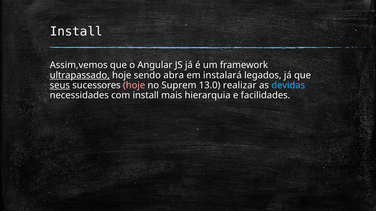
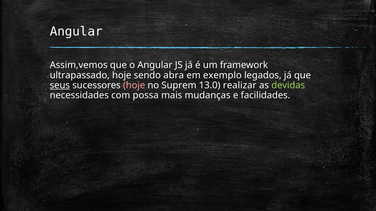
Install: Install -> Angular (76, 32)
ultrapassado underline: present -> none (80, 75)
instalará: instalará -> exemplo (222, 75)
devidas colour: light blue -> light green (288, 86)
com install: install -> possa (146, 96)
hierarquia: hierarquia -> mudanças (208, 96)
